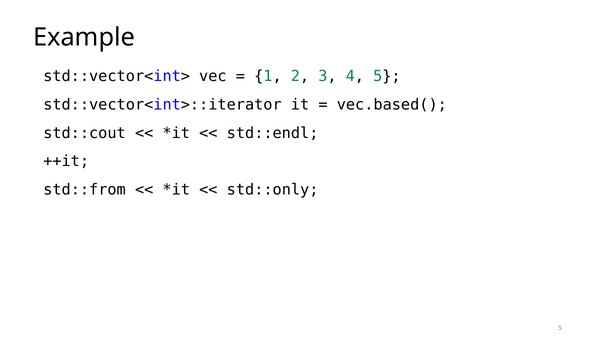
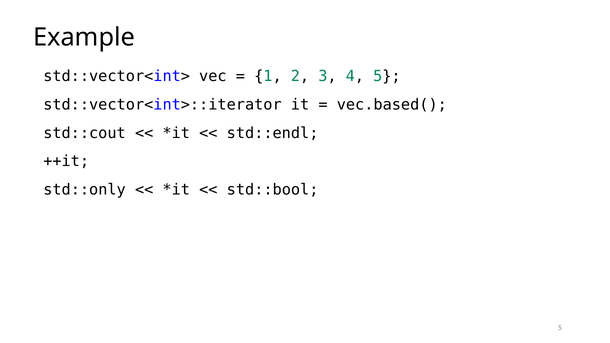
std::from: std::from -> std::only (85, 190)
std::only: std::only -> std::bool (273, 190)
